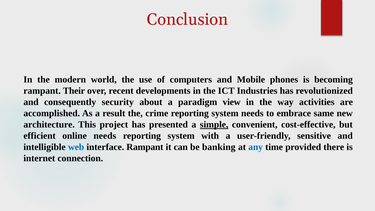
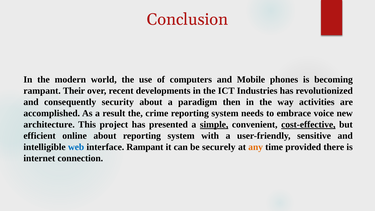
view: view -> then (232, 102)
same: same -> voice (324, 113)
cost-effective underline: none -> present (308, 125)
online needs: needs -> about (105, 136)
banking: banking -> securely (219, 147)
any colour: blue -> orange (256, 147)
